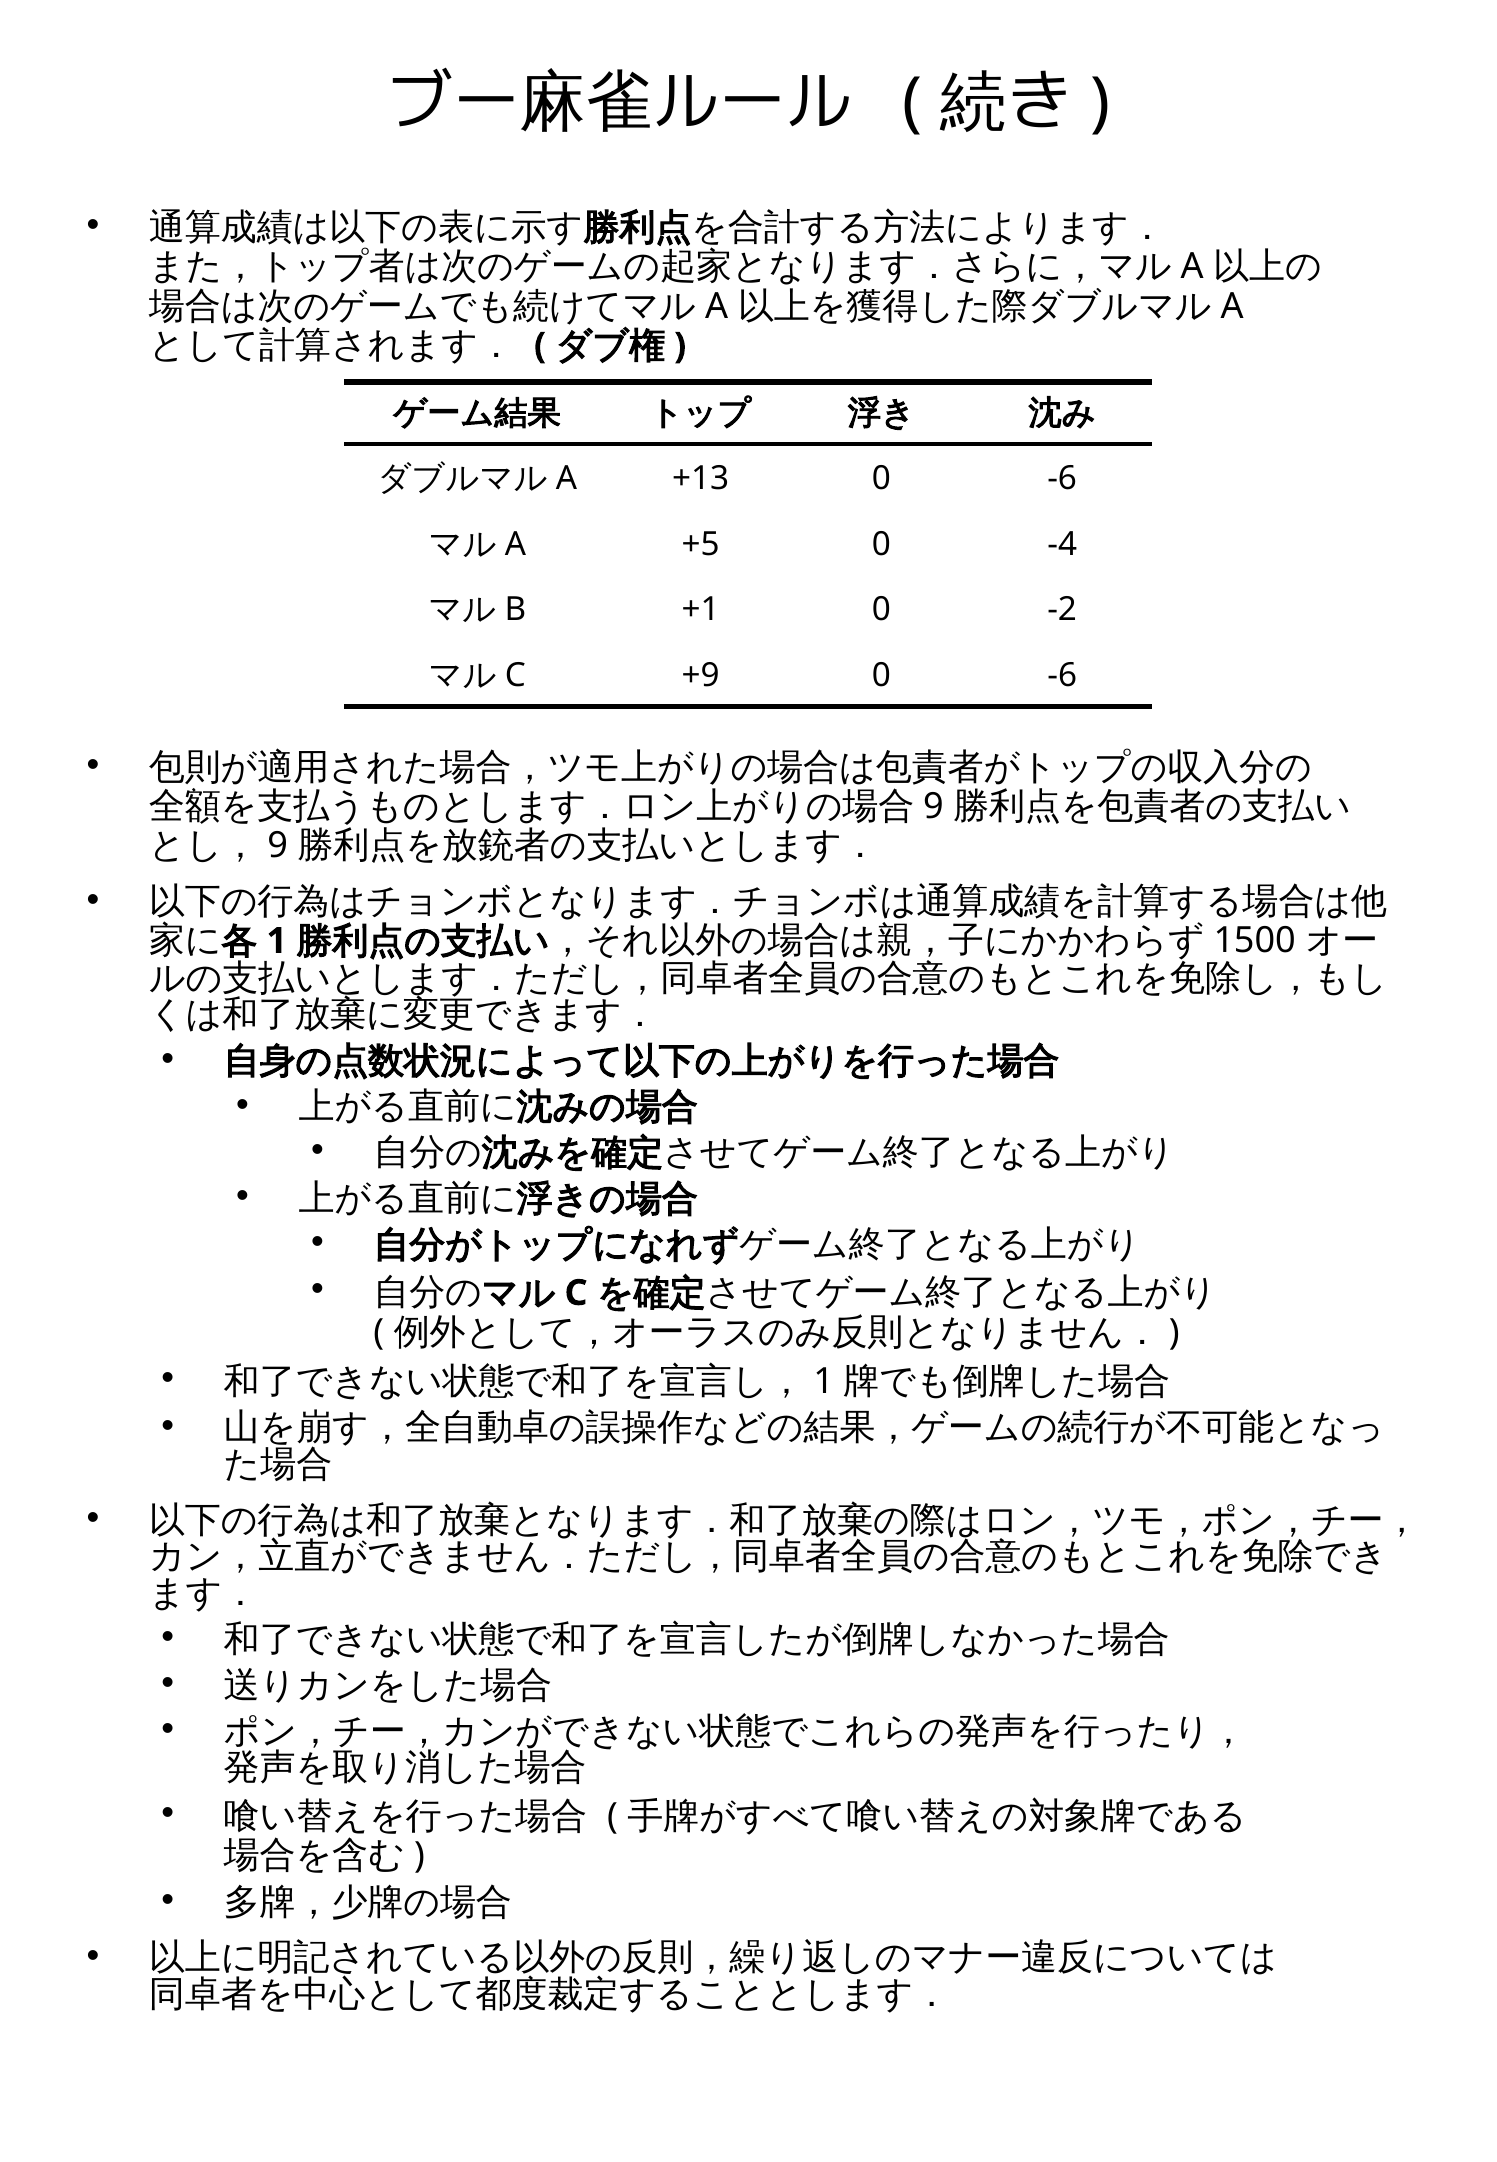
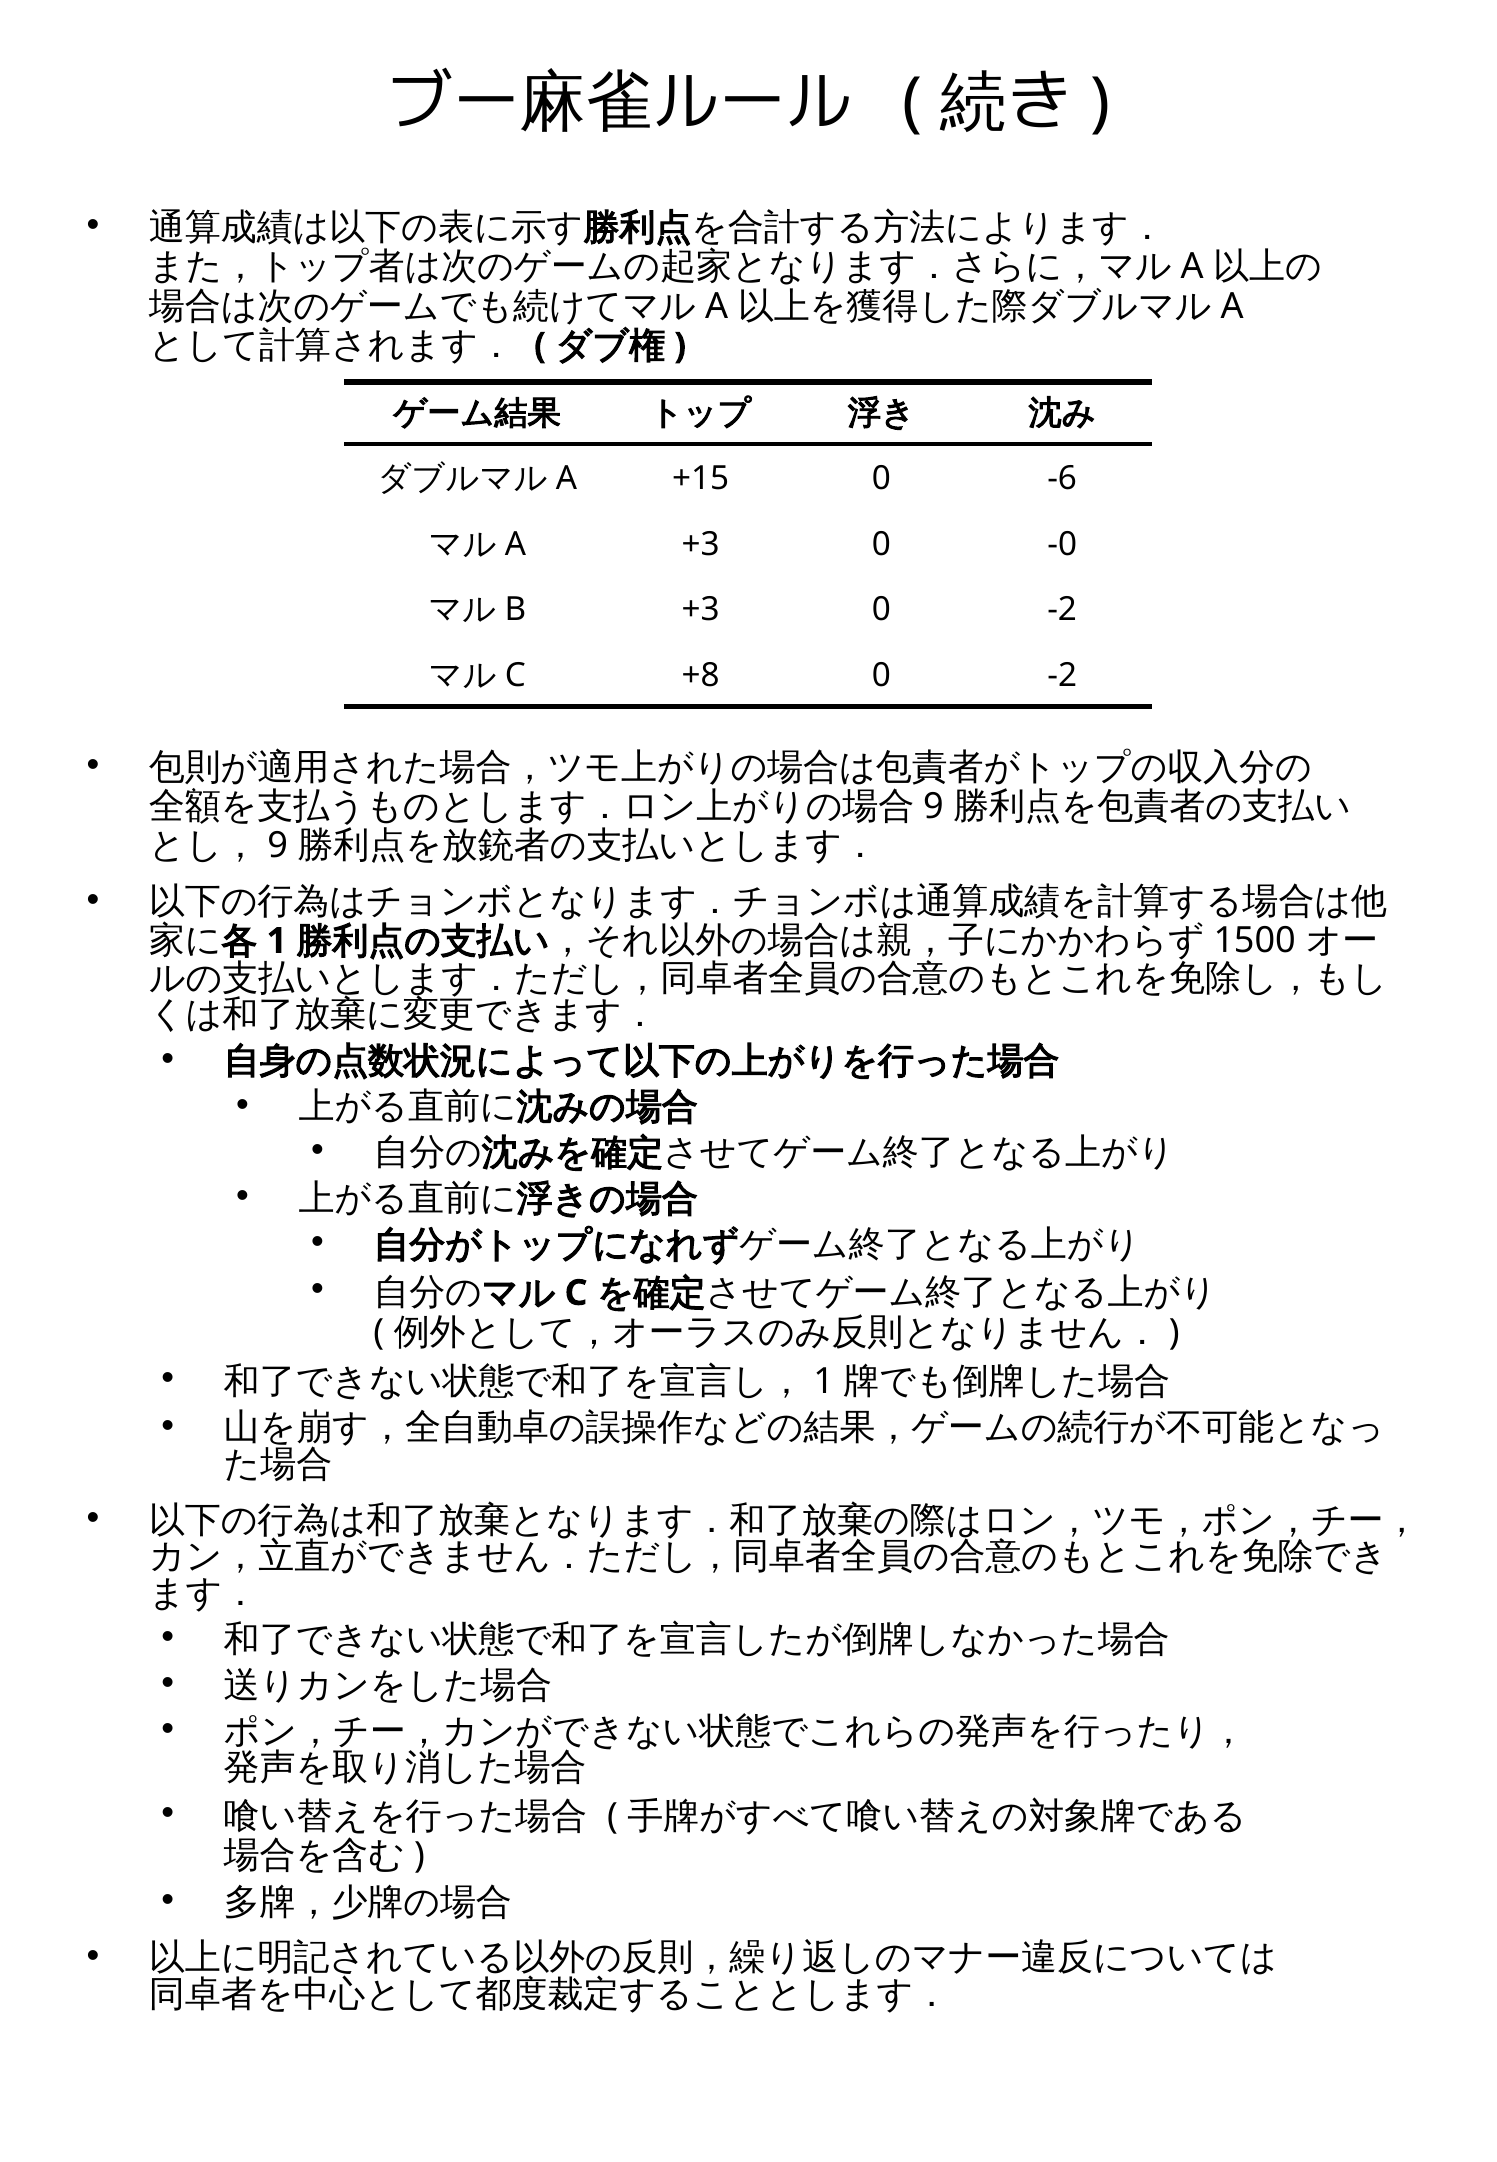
+13: +13 -> +15 (701, 479)
+5: +5 -> +3 (701, 544)
-4: -4 -> -0 (1062, 544)
+1: +1 -> +3 (701, 610)
+9: +9 -> +8 (701, 675)
-6: -6 -> -2 (1062, 675)
